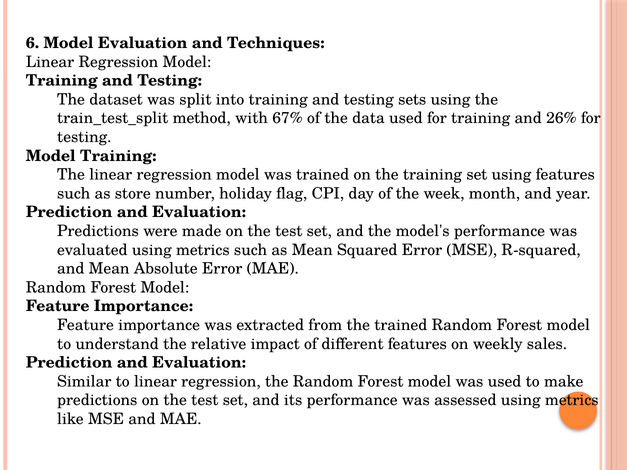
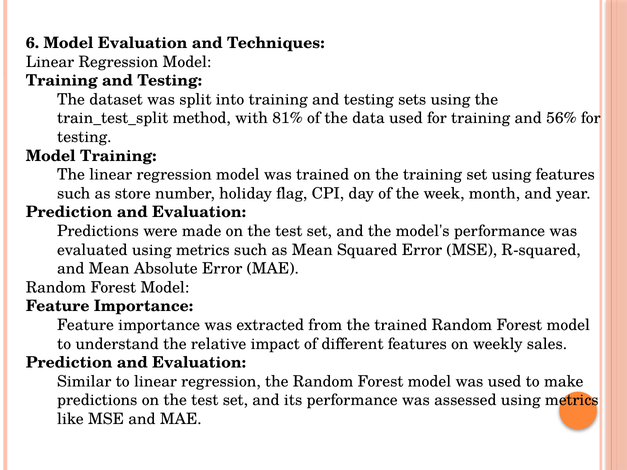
67%: 67% -> 81% (287, 118)
26%: 26% -> 56% (561, 118)
